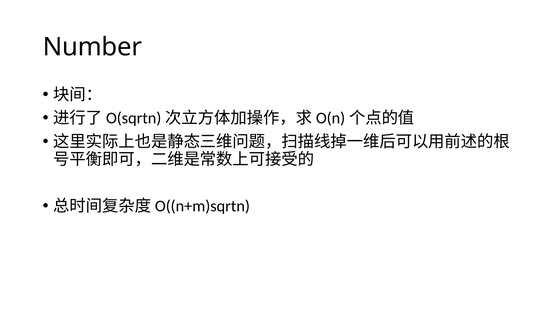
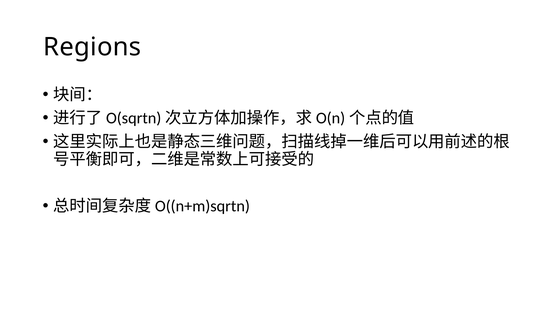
Number: Number -> Regions (92, 47)
